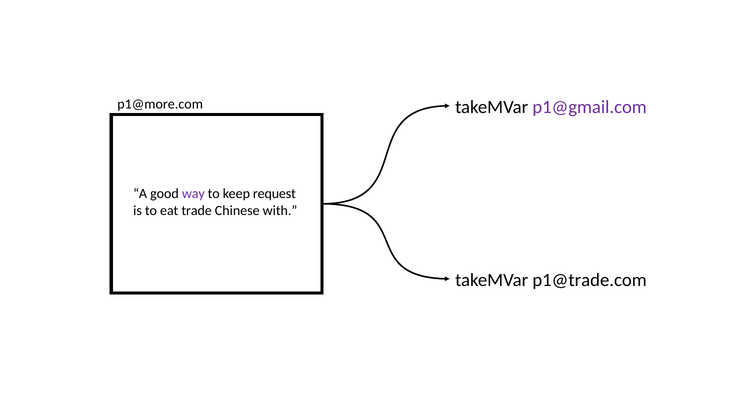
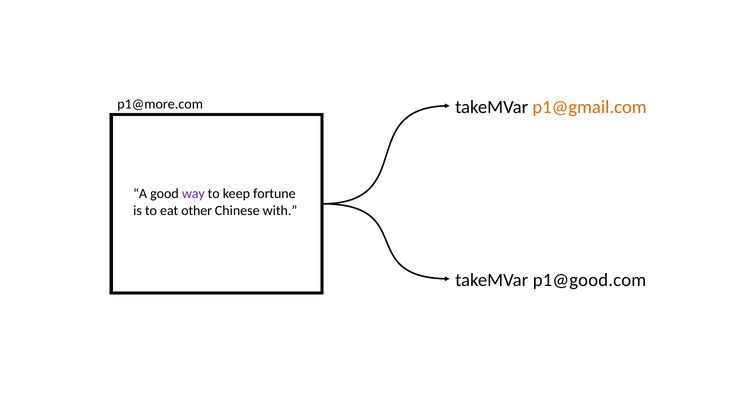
p1@gmail.com colour: purple -> orange (590, 107)
request: request -> fortune (274, 194)
trade: trade -> other (197, 211)
p1@trade.com: p1@trade.com -> p1@good.com (589, 280)
